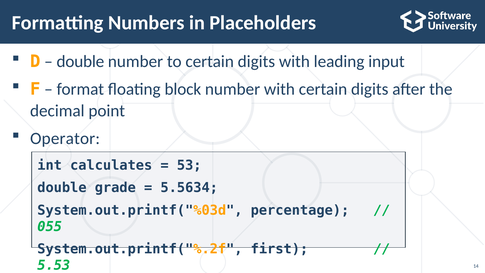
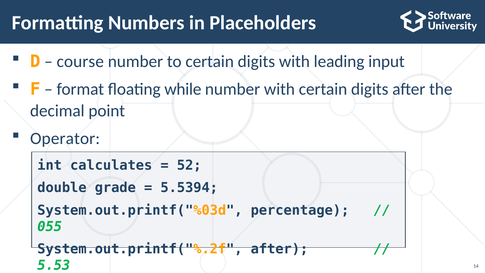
double: double -> course (80, 62)
block: block -> while (183, 89)
53: 53 -> 52 (189, 165)
5.5634: 5.5634 -> 5.5394 (189, 188)
System.out.printf("%.2f first: first -> after (279, 249)
